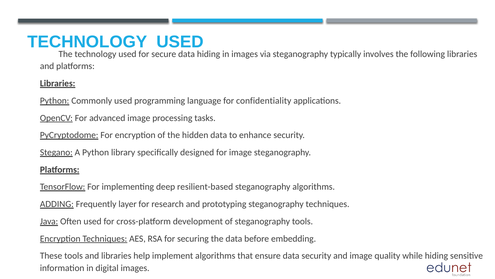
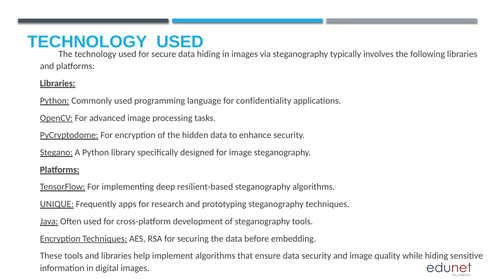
ADDING: ADDING -> UNIQUE (57, 204)
layer: layer -> apps (127, 204)
